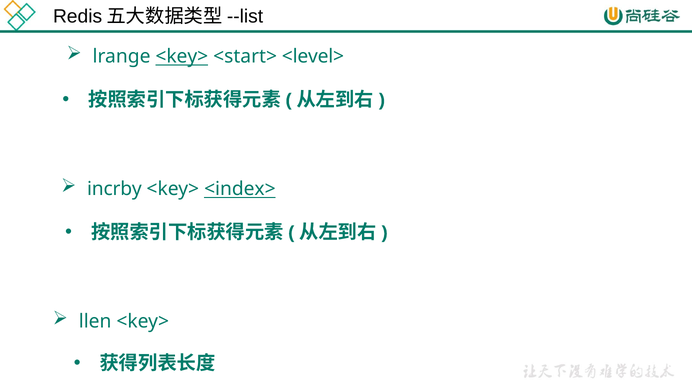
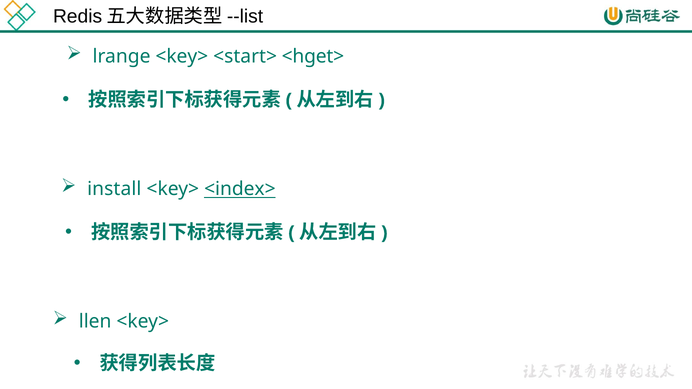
<key> underline: present -> none (182, 57)
<level>: <level> -> <hget> (313, 57)
incrby: incrby -> install (114, 189)
